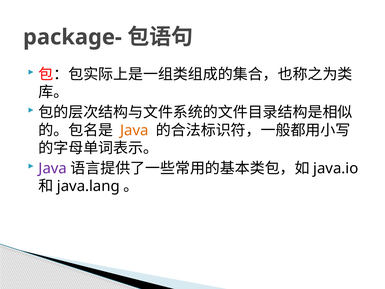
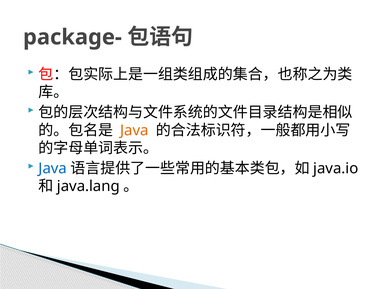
Java colour: purple -> blue (53, 168)
